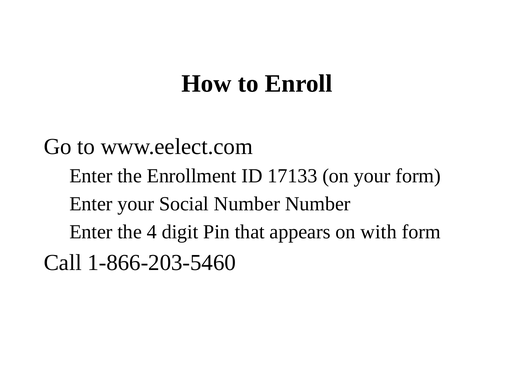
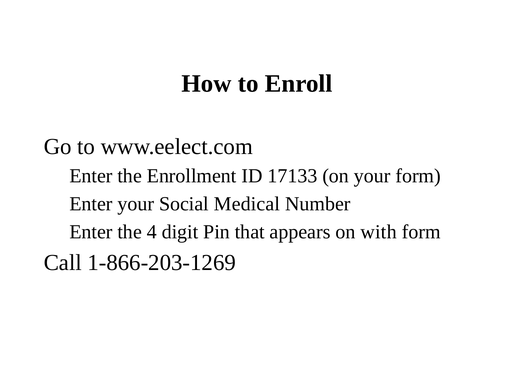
Social Number: Number -> Medical (247, 204)
1-866-203-5460: 1-866-203-5460 -> 1-866-203-1269 (162, 262)
